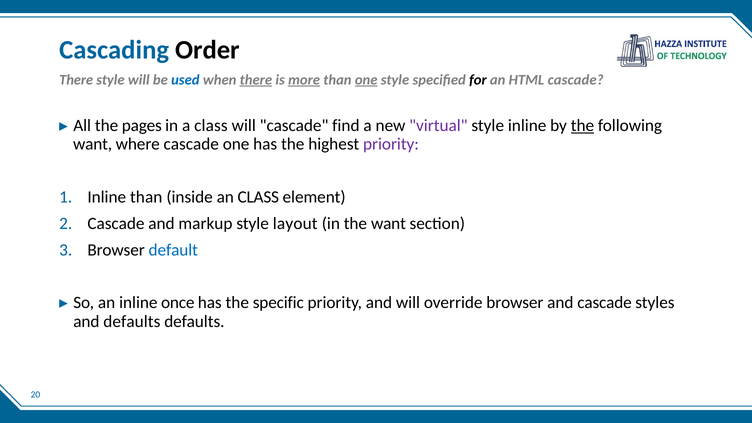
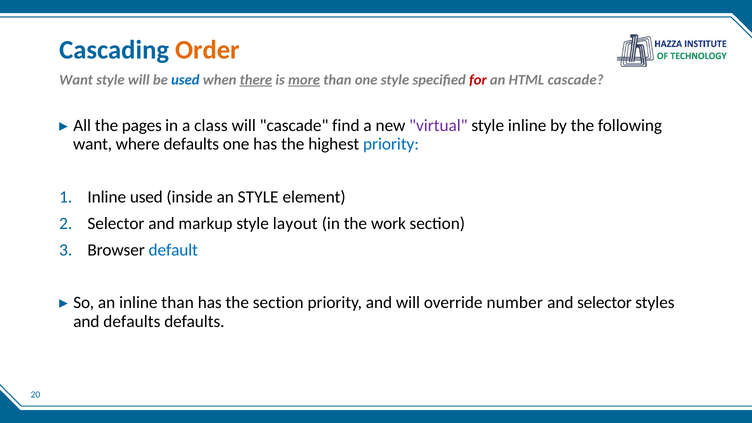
Order colour: black -> orange (207, 50)
There: There -> Want (76, 80)
one underline: present -> none (366, 80)
for colour: black -> red (478, 80)
the underline: present -> none (582, 126)
where cascade: cascade -> defaults (191, 144)
priority colour: purple -> blue (391, 144)
Inline than: than -> used (146, 197)
an CLASS: CLASS -> STYLE (258, 197)
Cascade: Cascade -> Selector (116, 223)
the want: want -> work (388, 223)
inline once: once -> than (178, 303)
the specific: specific -> section (278, 303)
override browser: browser -> number (515, 303)
and cascade: cascade -> selector (605, 303)
